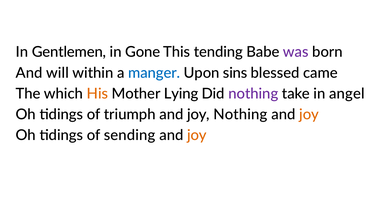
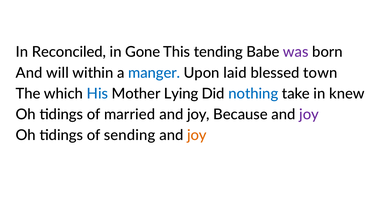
Gentlemen: Gentlemen -> Reconciled (69, 52)
sins: sins -> laid (235, 73)
came: came -> town (320, 73)
His colour: orange -> blue (97, 94)
nothing colour: purple -> blue (253, 94)
angel: angel -> knew (347, 94)
triumph: triumph -> married (130, 114)
joy Nothing: Nothing -> Because (240, 114)
joy colour: orange -> purple (309, 114)
